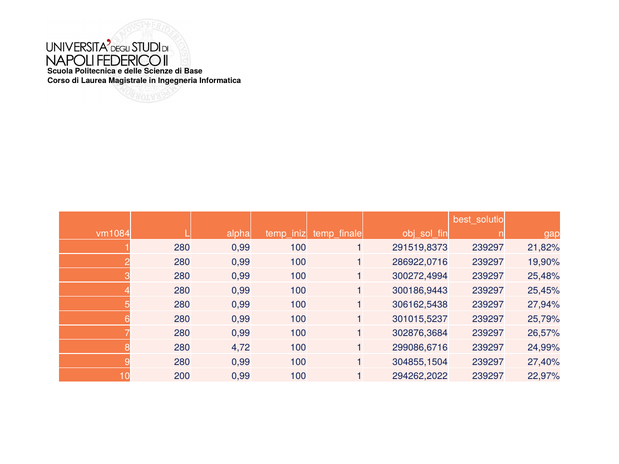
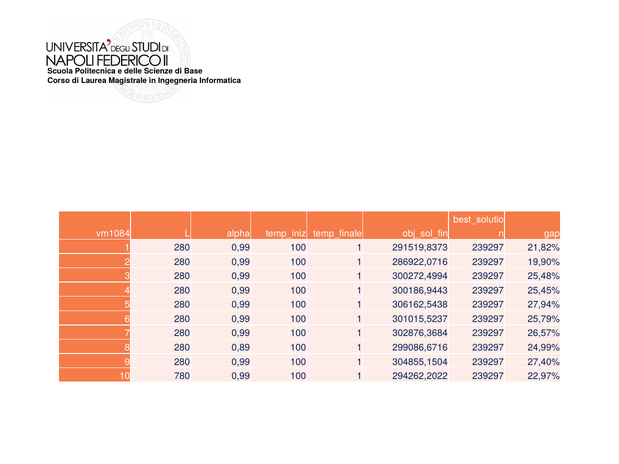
4,72: 4,72 -> 0,89 (241, 348)
200: 200 -> 780 (182, 376)
